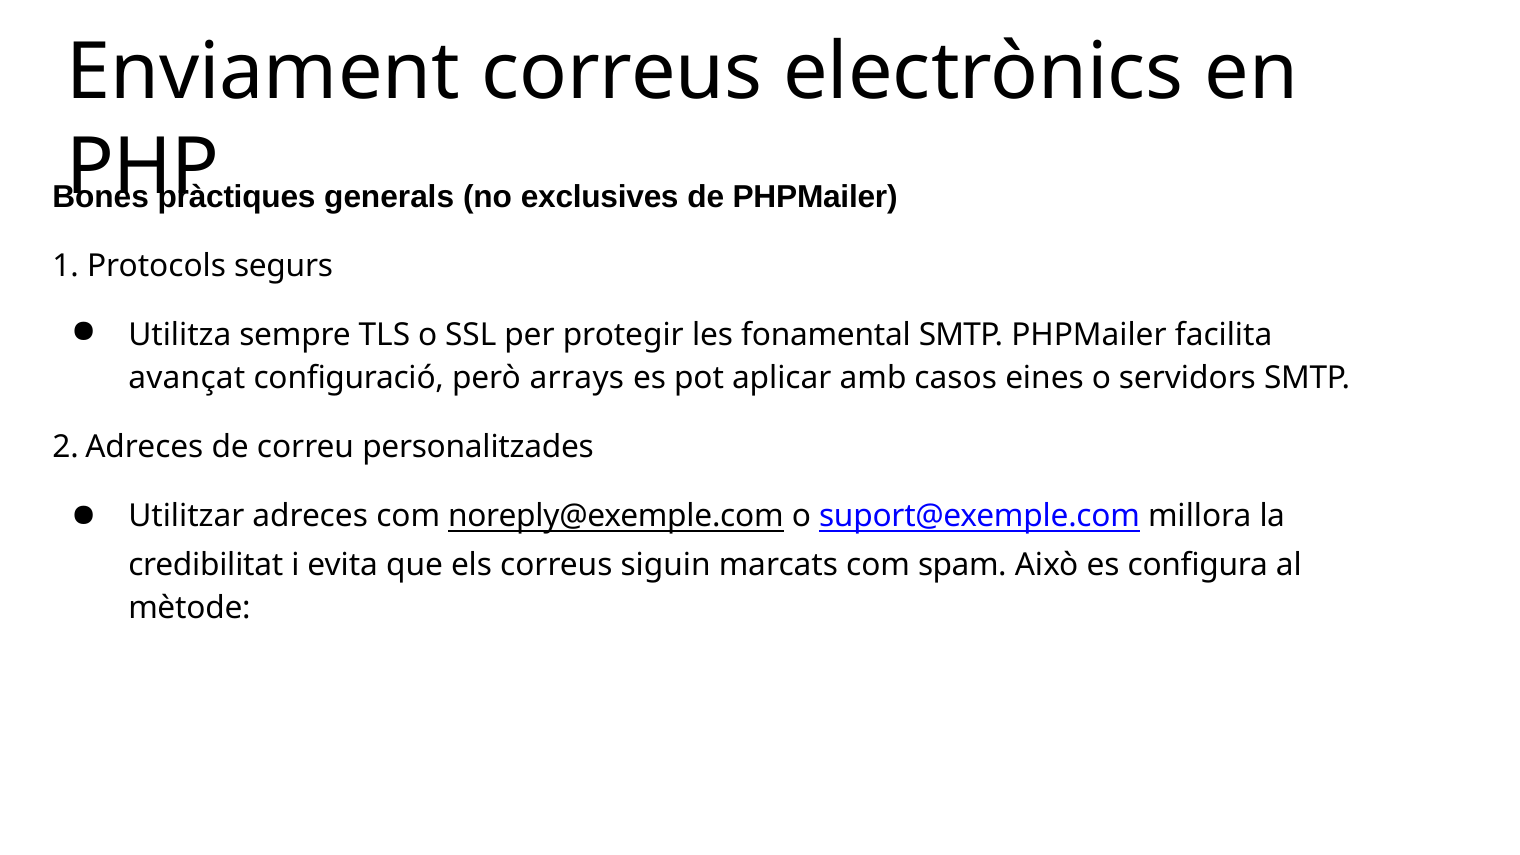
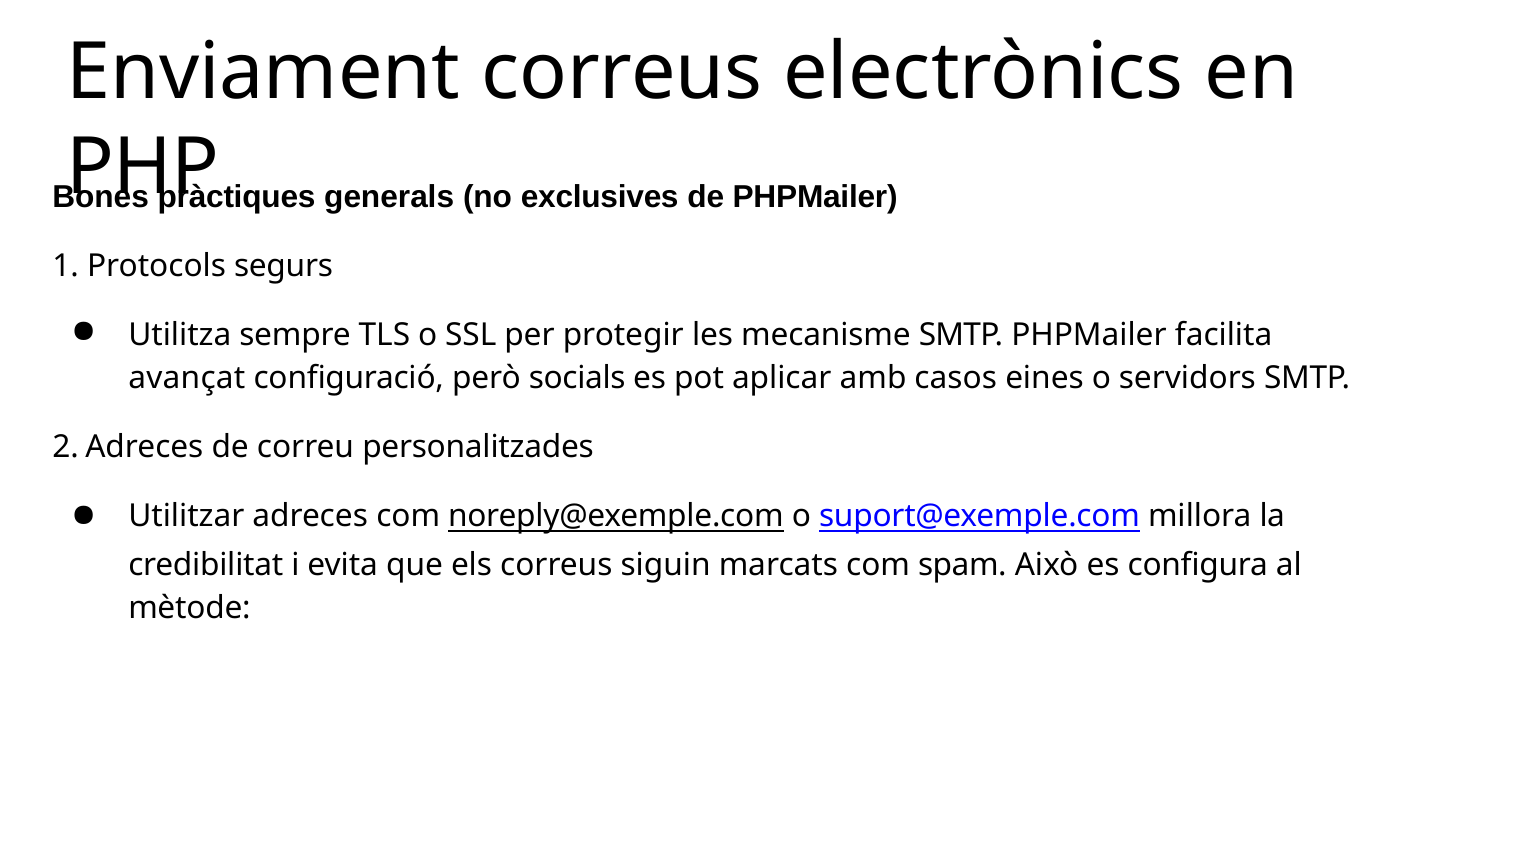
fonamental: fonamental -> mecanisme (826, 335)
arrays: arrays -> socials (577, 378)
